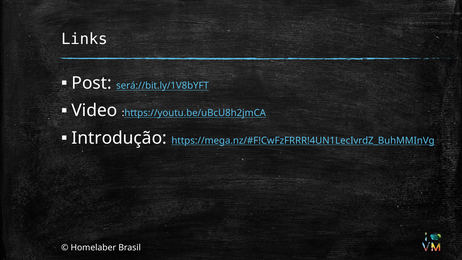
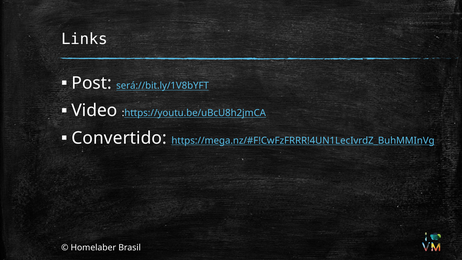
Introdução: Introdução -> Convertido (119, 138)
